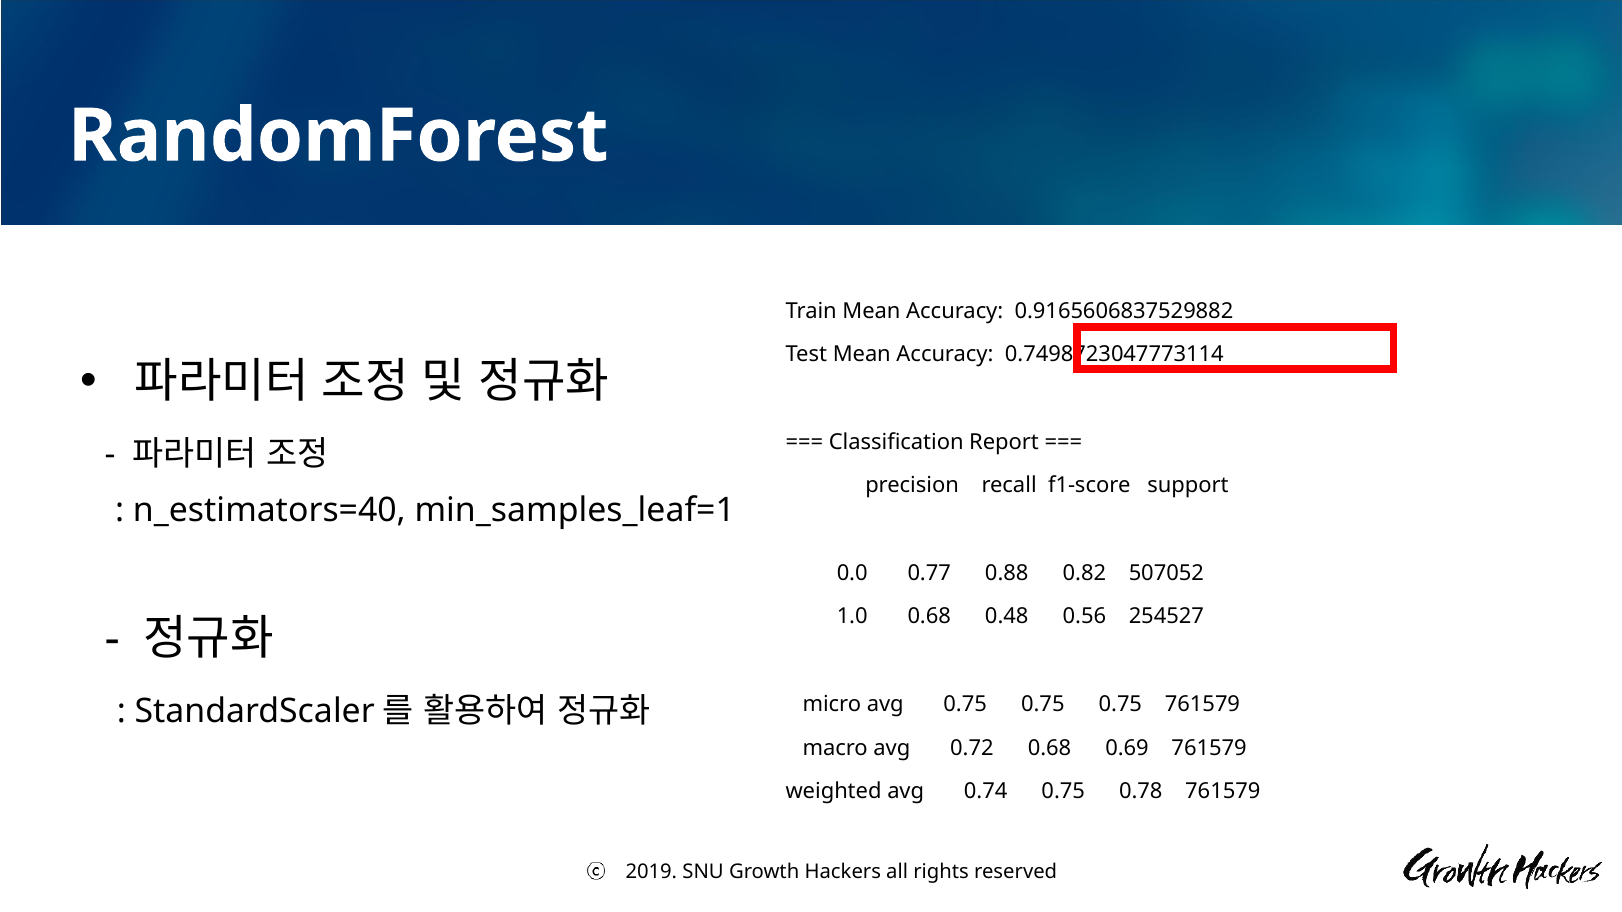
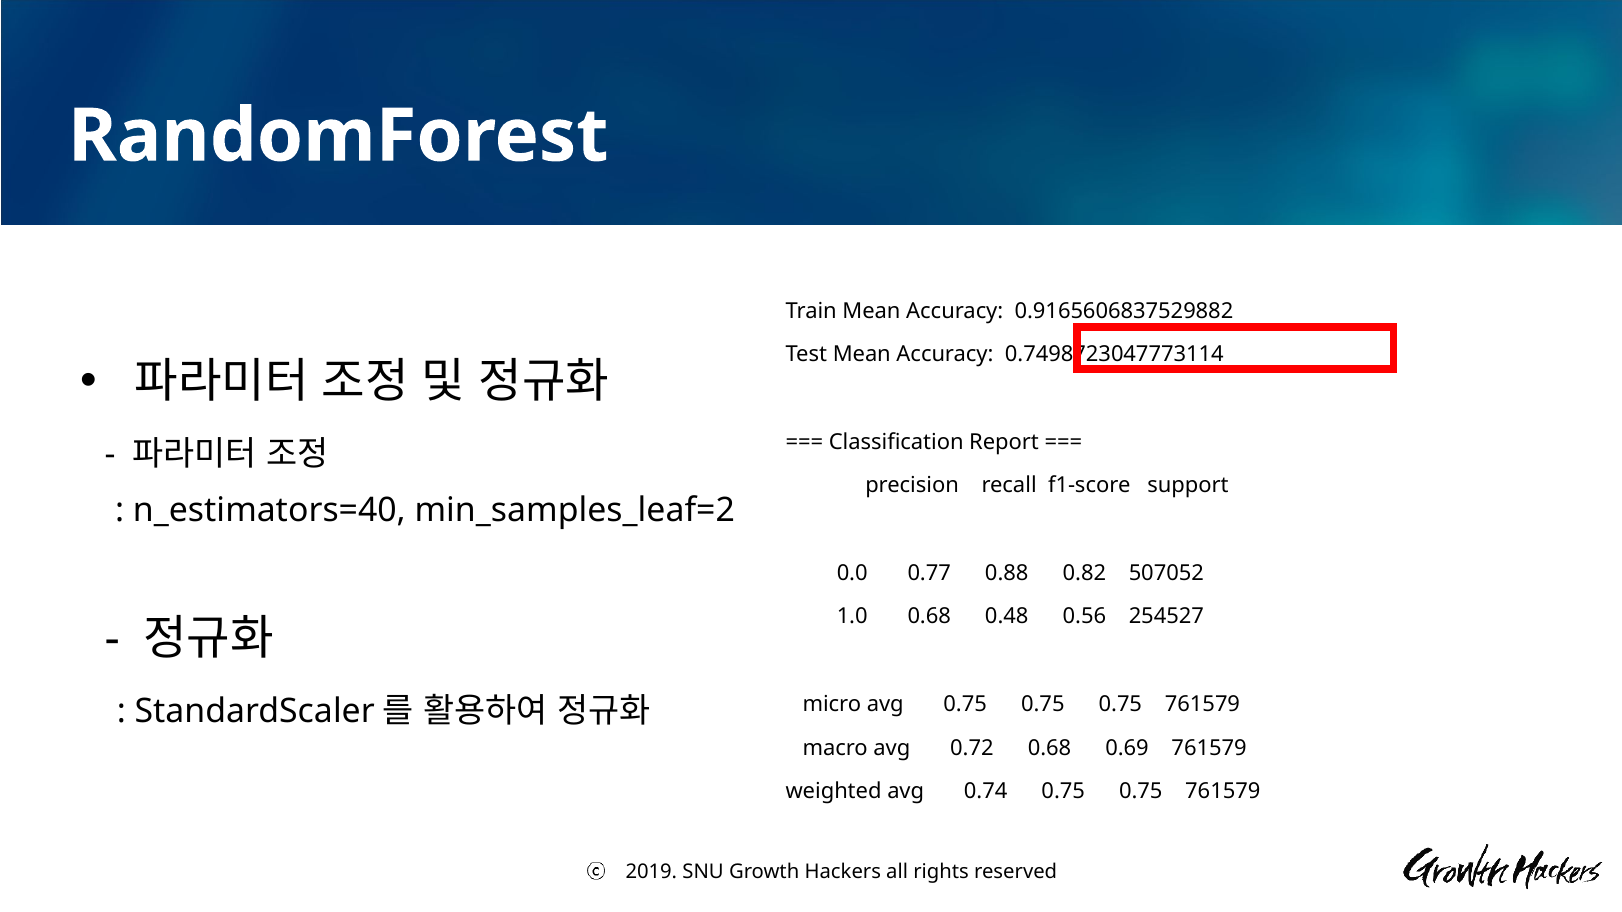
min_samples_leaf=1: min_samples_leaf=1 -> min_samples_leaf=2 (575, 511)
0.74 0.75 0.78: 0.78 -> 0.75 (1141, 792)
